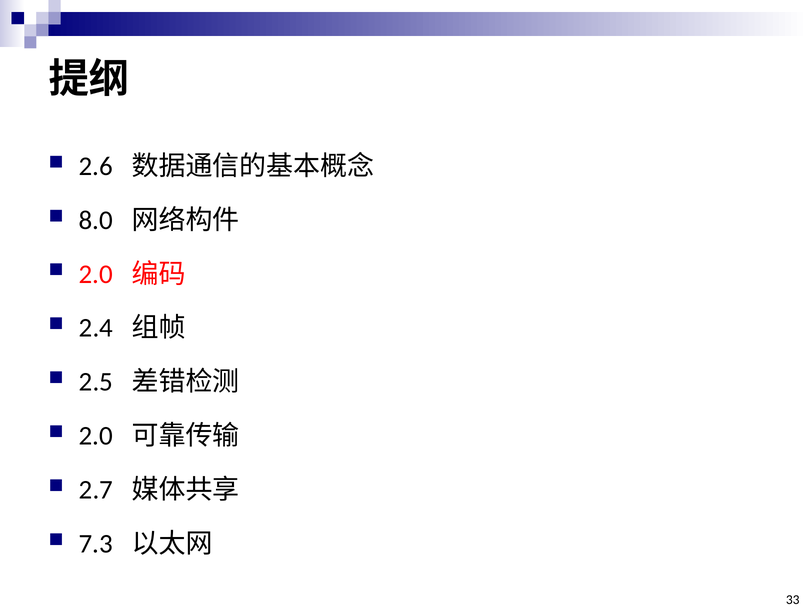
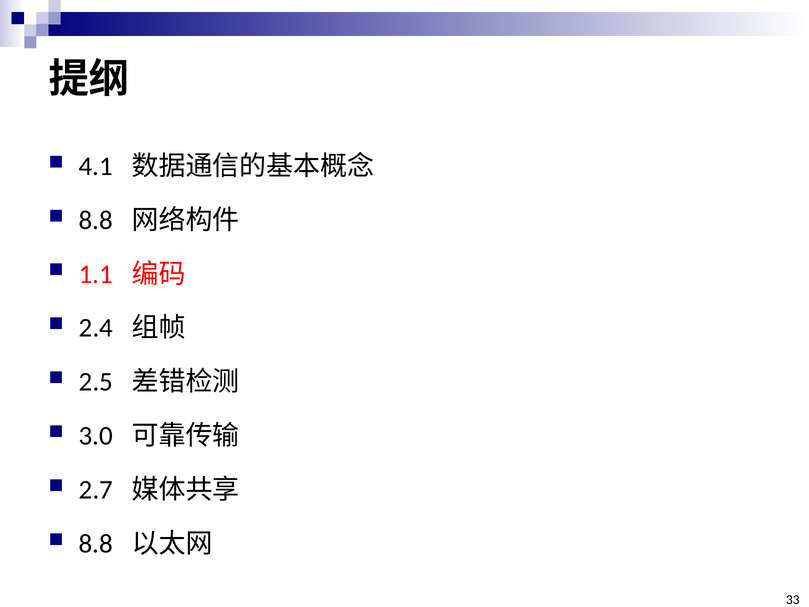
2.6: 2.6 -> 4.1 (96, 166)
8.0: 8.0 -> 8.8 (96, 220)
2.0: 2.0 -> 1.1 (96, 274)
2.0: 2.0 -> 3.0 (96, 436)
7.3: 7.3 -> 8.8 (96, 544)
